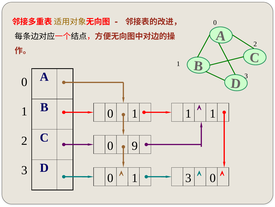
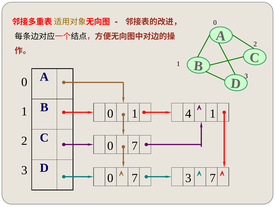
0 1 1: 1 -> 4 (188, 113)
9: 9 -> 7 (135, 145)
1: 1 -> 7 (135, 177)
0: 0 -> 7 (213, 177)
